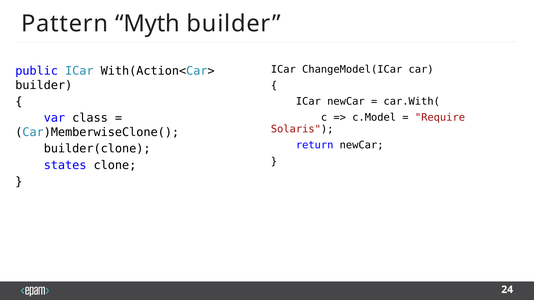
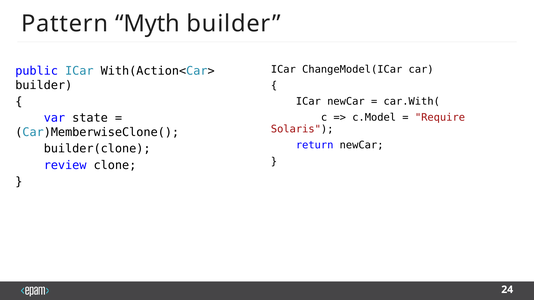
class: class -> state (90, 118)
states: states -> review (65, 165)
